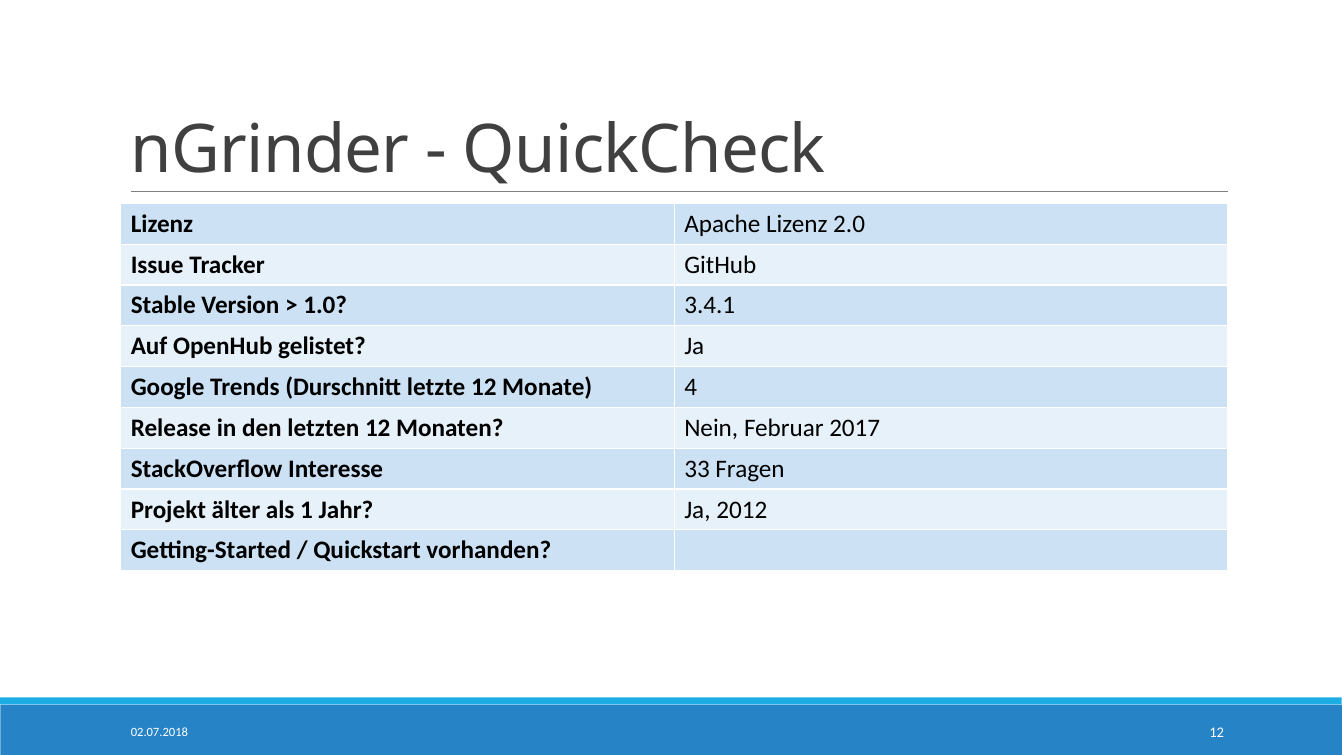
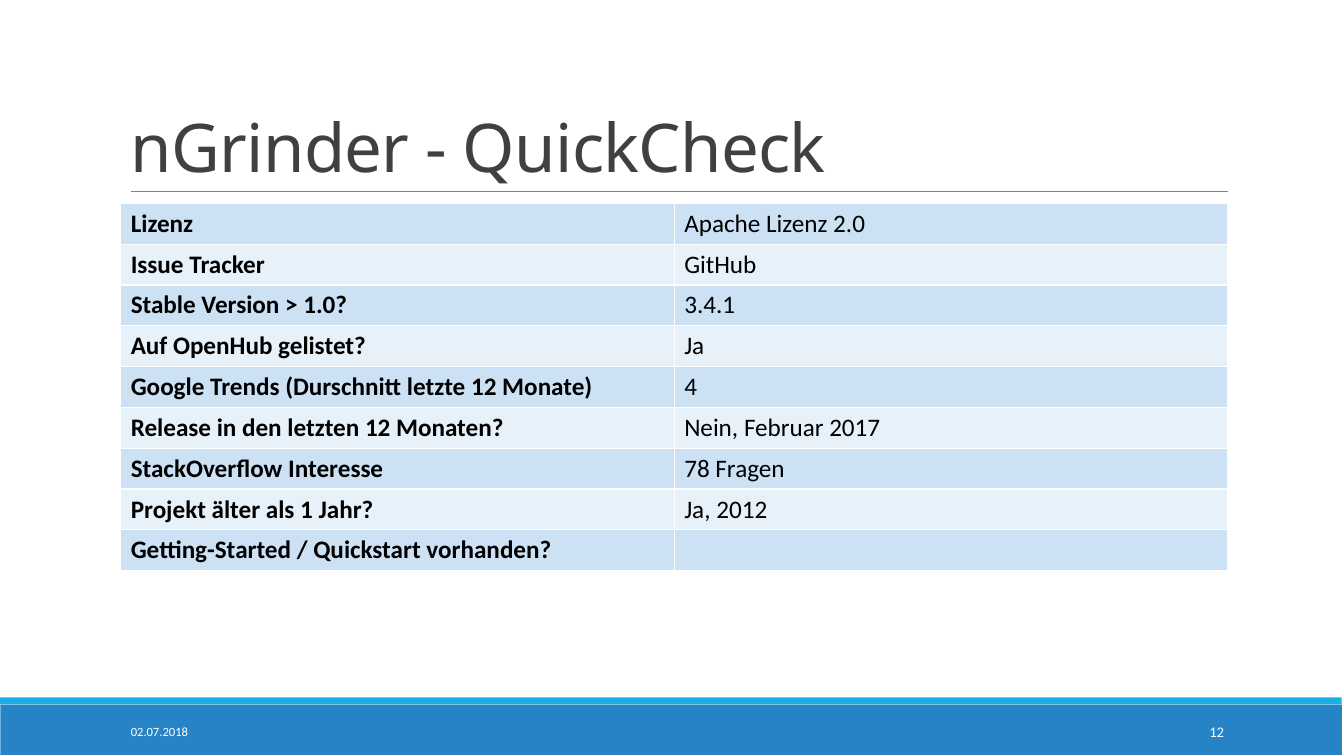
33: 33 -> 78 (697, 469)
